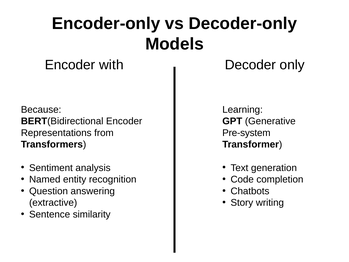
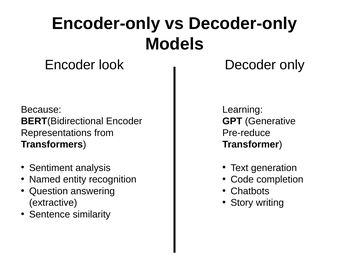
with: with -> look (111, 65)
Pre-system: Pre-system -> Pre-reduce (246, 133)
